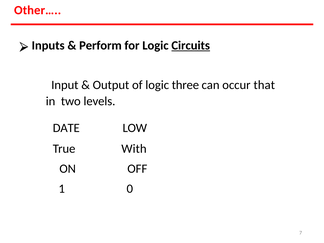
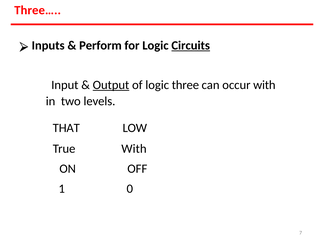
Other…: Other… -> Three… (38, 10)
Output underline: none -> present (111, 85)
occur that: that -> with (264, 85)
DATE: DATE -> THAT (66, 128)
